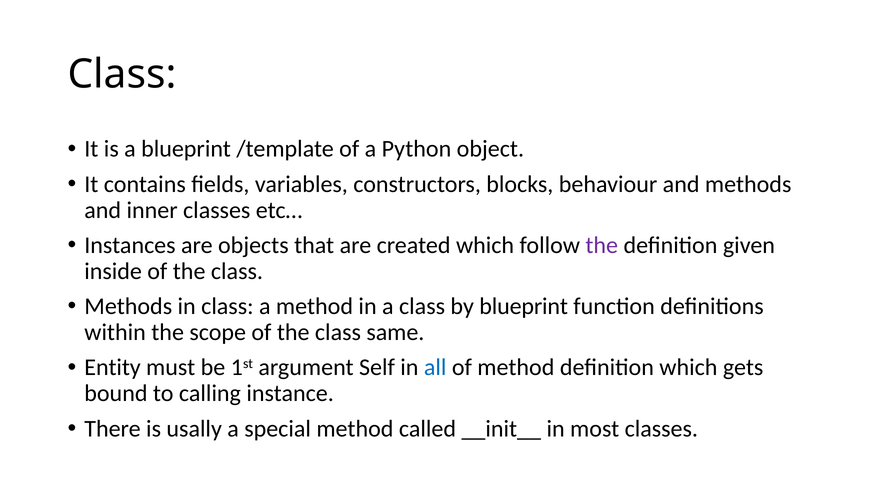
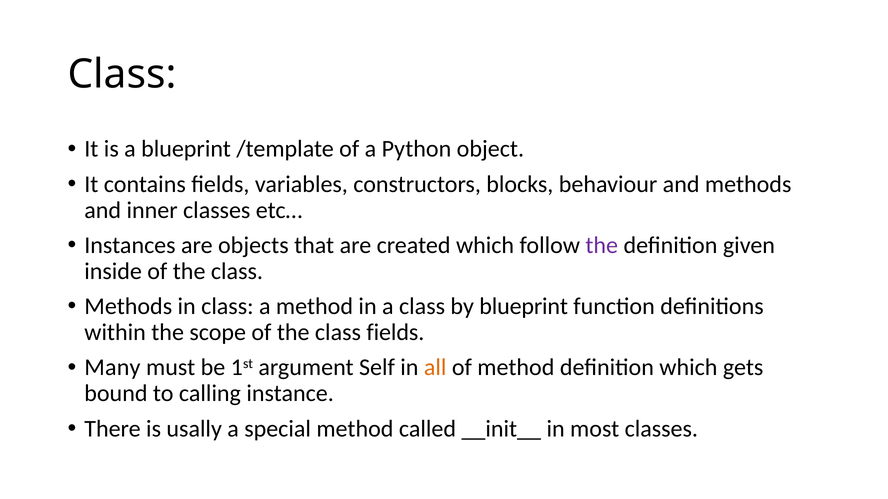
class same: same -> fields (395, 333)
Entity: Entity -> Many (112, 368)
all colour: blue -> orange (435, 368)
